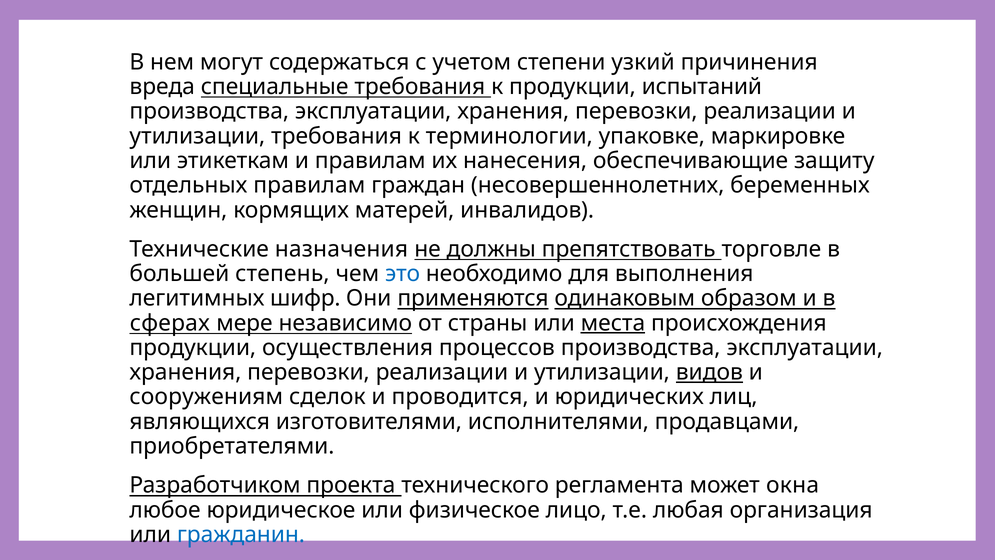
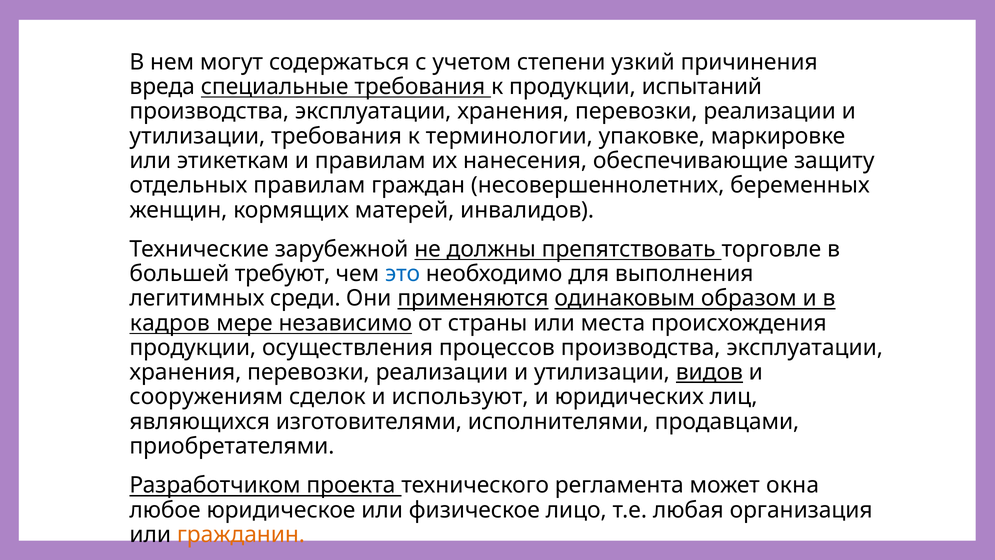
назначения: назначения -> зарубежной (342, 249)
степень: степень -> требуют (283, 274)
шифр: шифр -> среди (305, 298)
сферах: сферах -> кадров (170, 323)
места underline: present -> none (613, 323)
проводится: проводится -> используют (460, 397)
гражданин colour: blue -> orange (241, 534)
